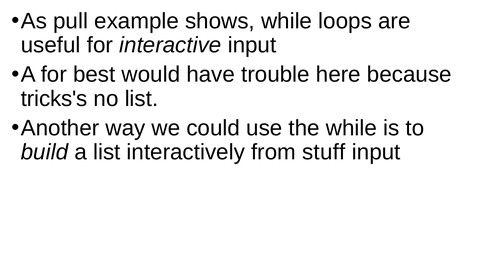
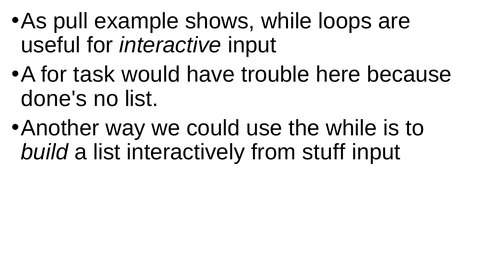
best: best -> task (94, 74)
tricks's: tricks's -> done's (54, 99)
